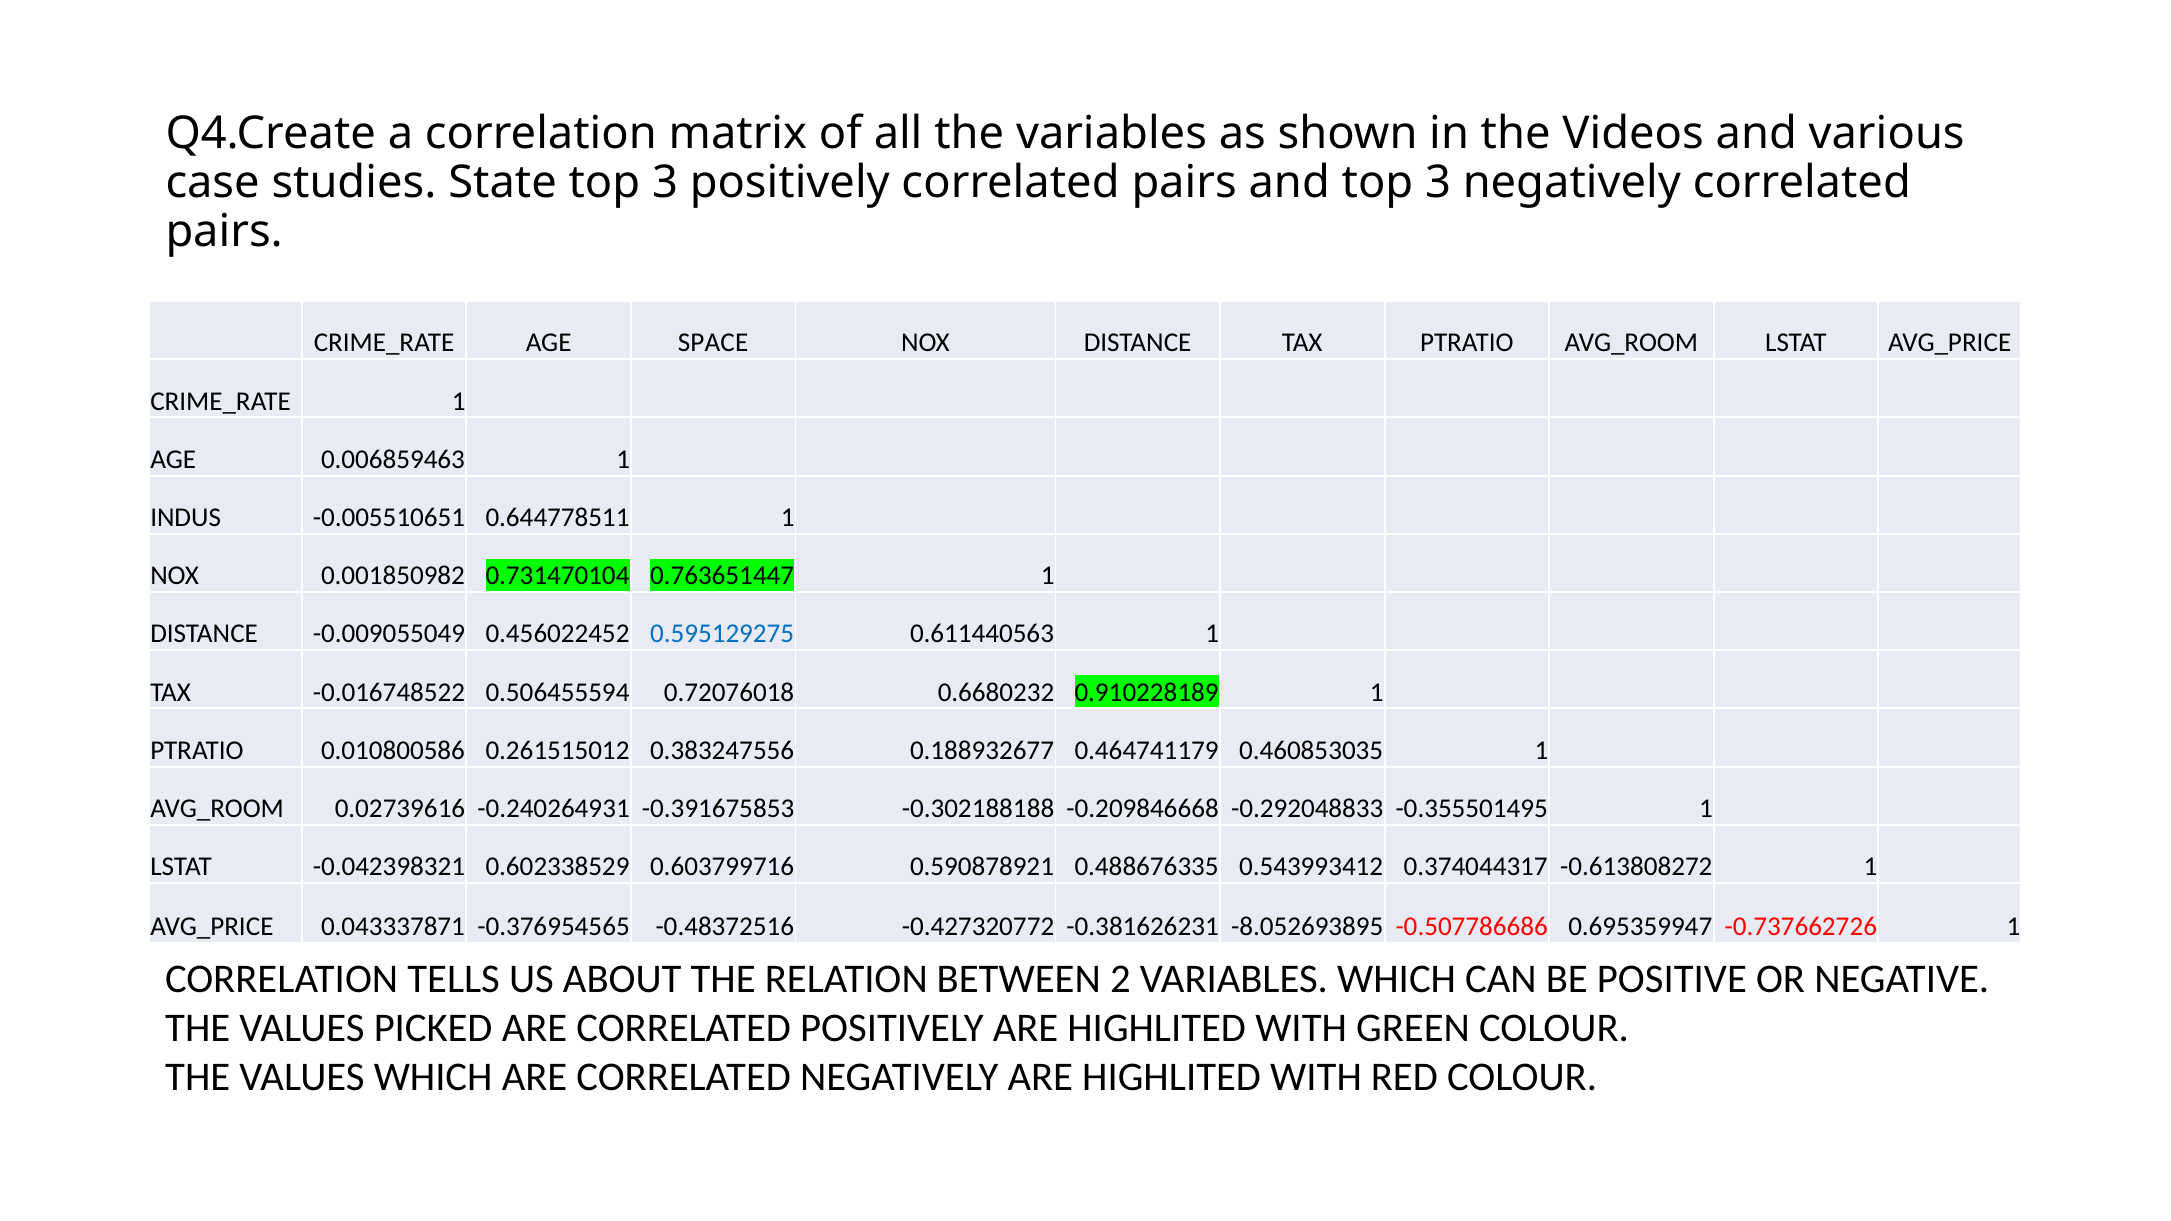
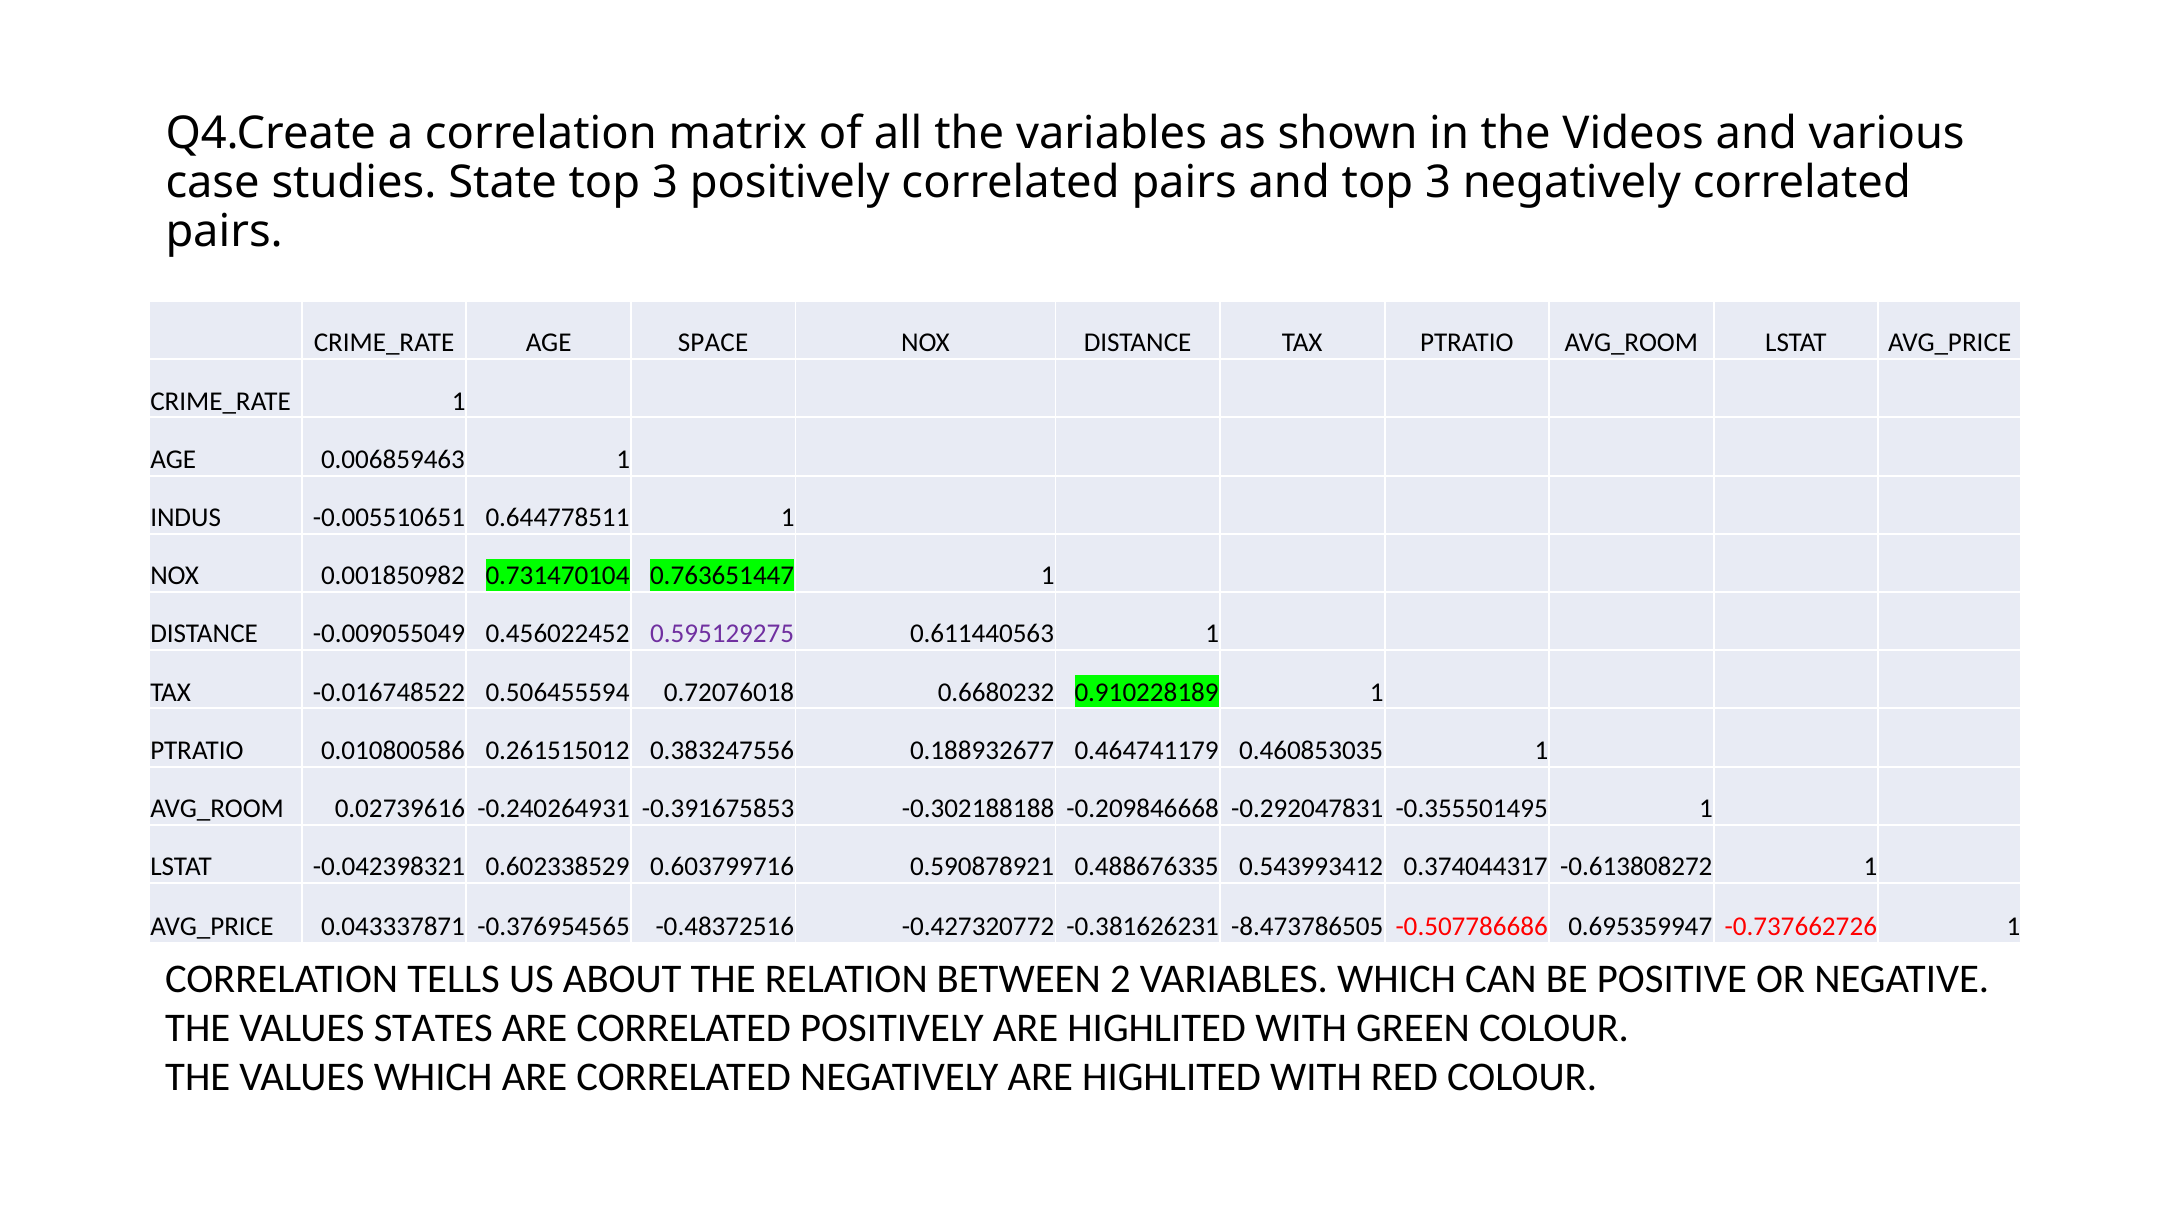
0.595129275 colour: blue -> purple (722, 634)
-0.292048833: -0.292048833 -> -0.292047831 (1307, 809)
-8.052693895: -8.052693895 -> -8.473786505 (1307, 927)
PICKED: PICKED -> STATES (433, 1028)
